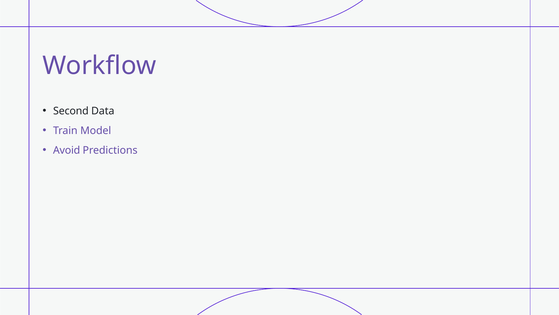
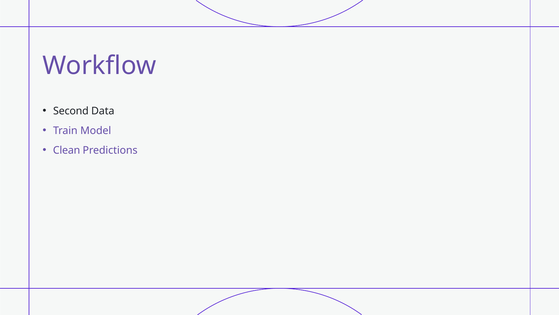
Avoid: Avoid -> Clean (67, 150)
